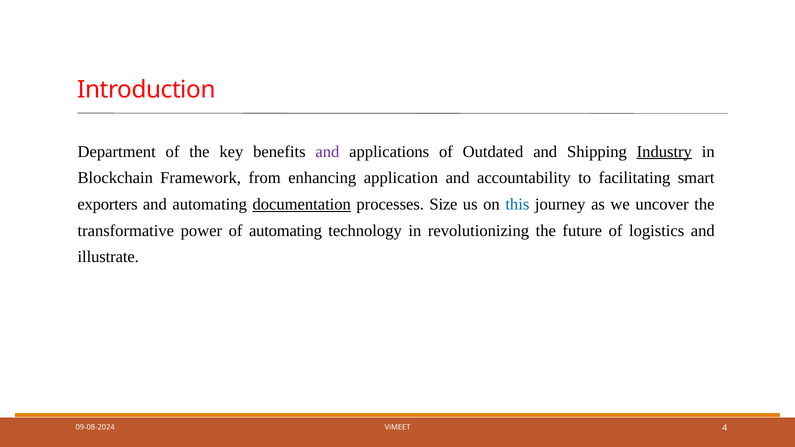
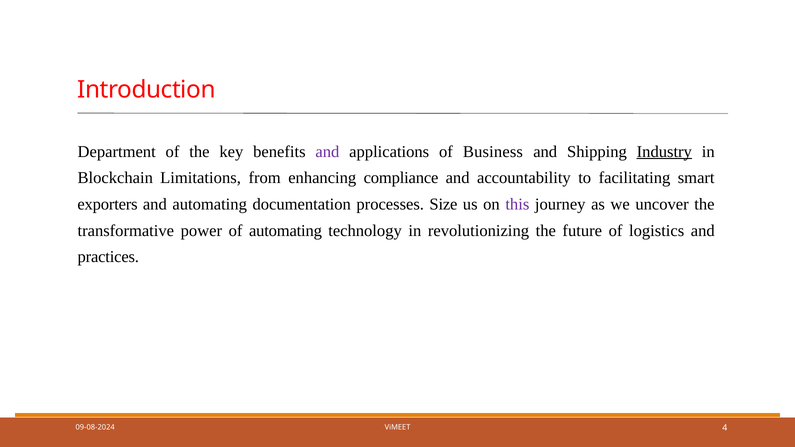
Outdated: Outdated -> Business (493, 152)
Framework: Framework -> Limitations (201, 178)
application: application -> compliance (401, 178)
documentation underline: present -> none (302, 204)
this colour: blue -> purple (517, 204)
illustrate: illustrate -> practices (108, 257)
